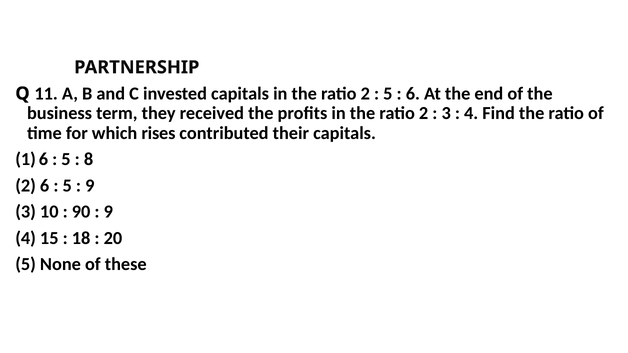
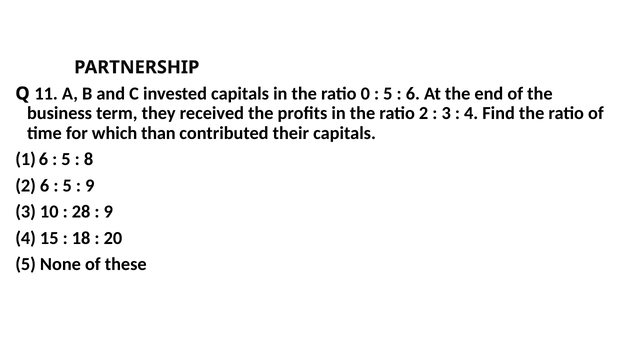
2: 2 -> 0 (365, 94)
rises: rises -> than (158, 133)
90: 90 -> 28 (81, 212)
